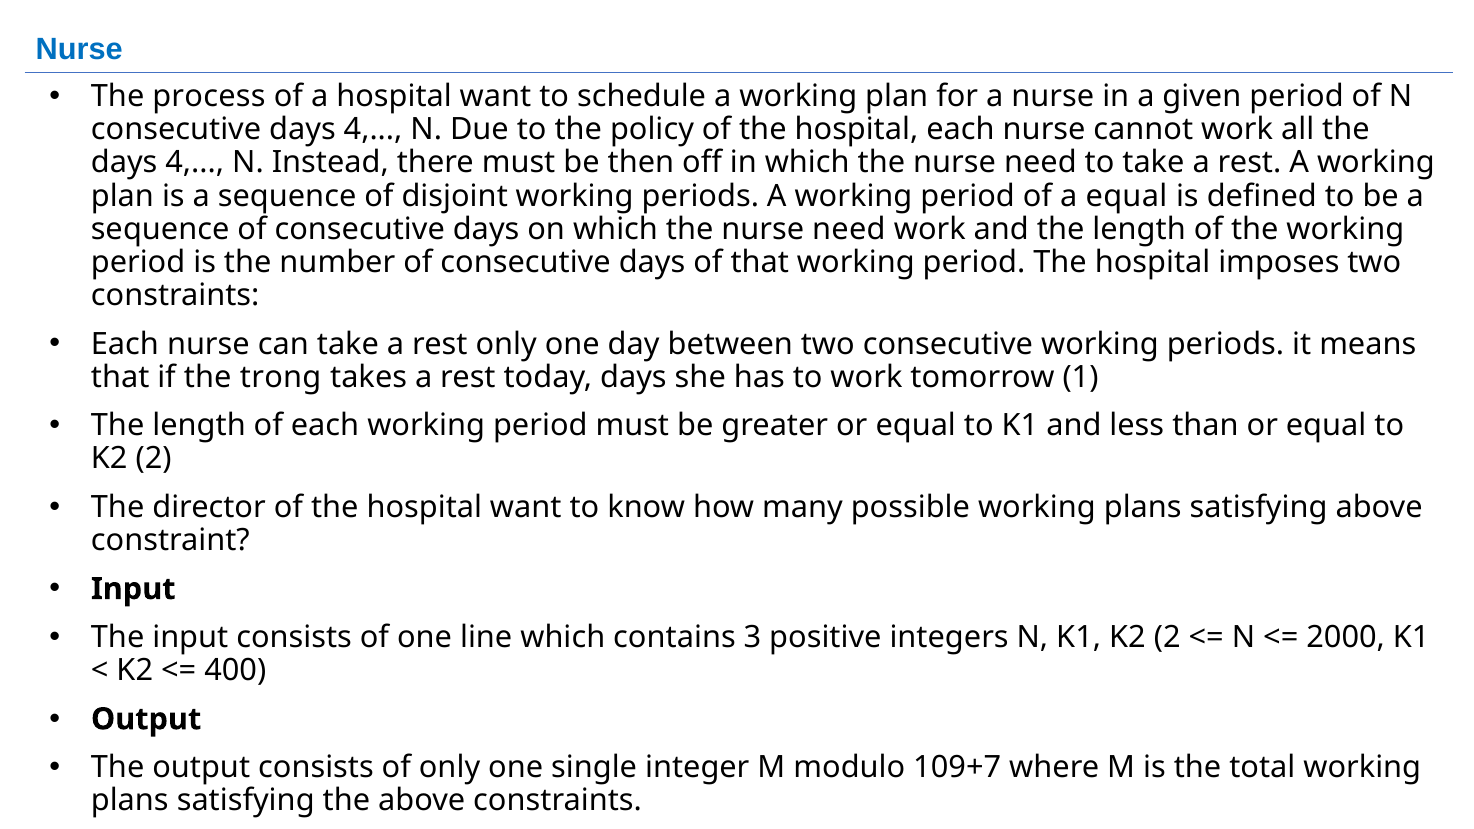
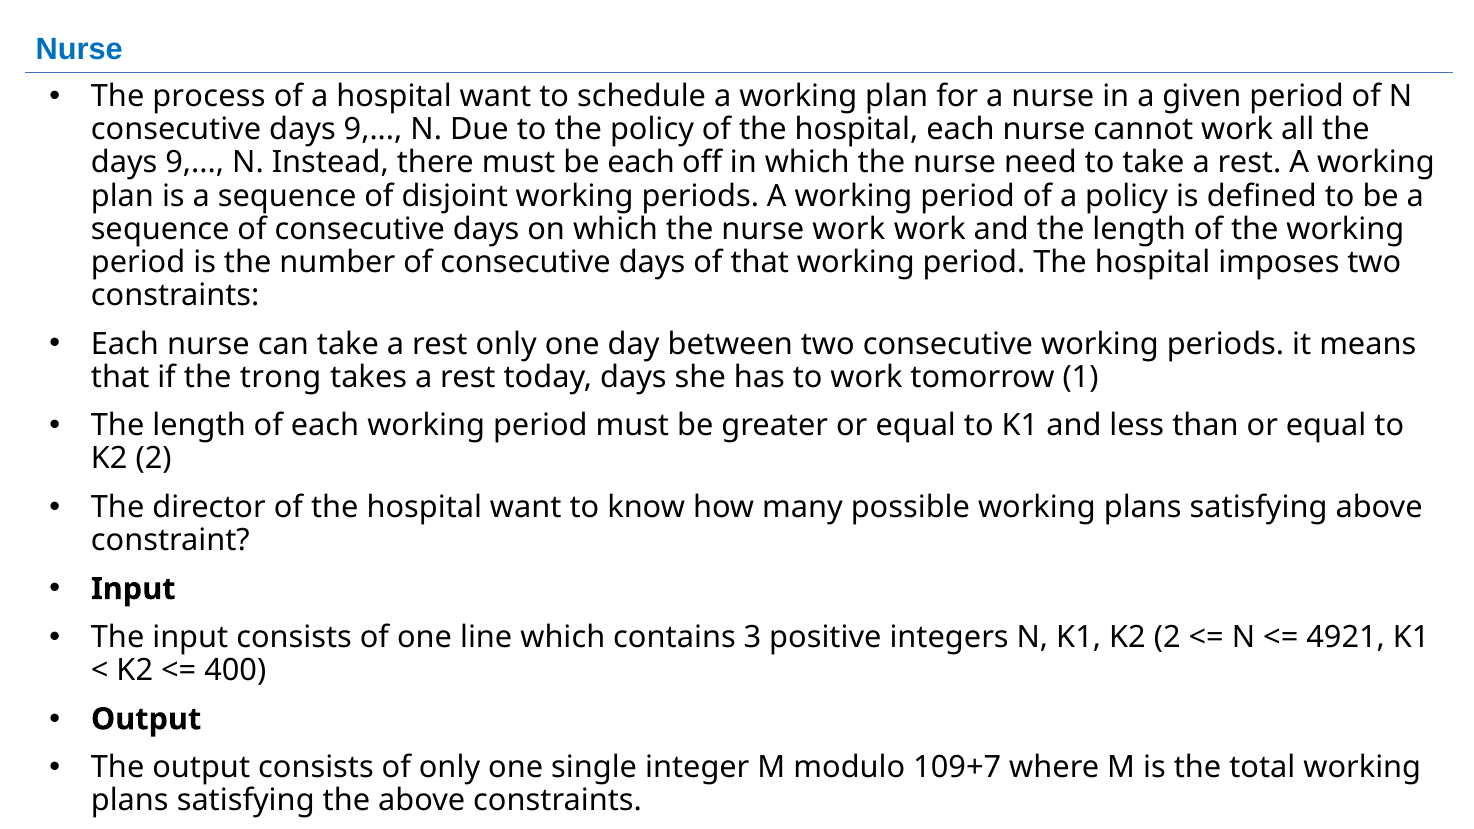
consecutive days 4: 4 -> 9 (373, 130)
4: 4 -> 9 (195, 163)
be then: then -> each (641, 163)
a equal: equal -> policy (1127, 196)
need: need -> work (849, 229)
2000: 2000 -> 4921 (1346, 638)
